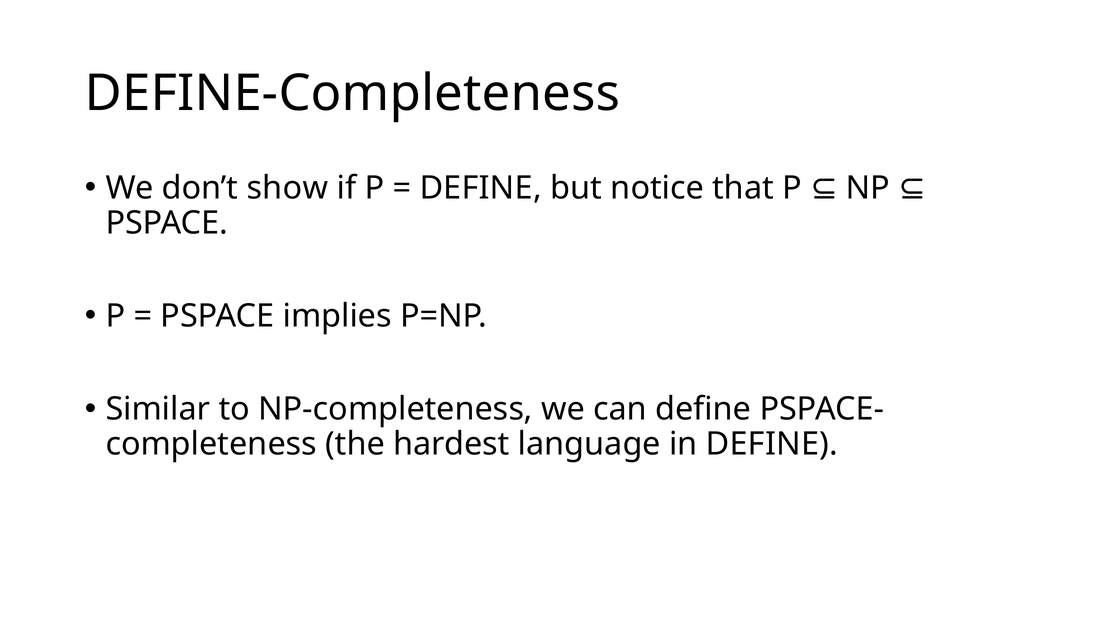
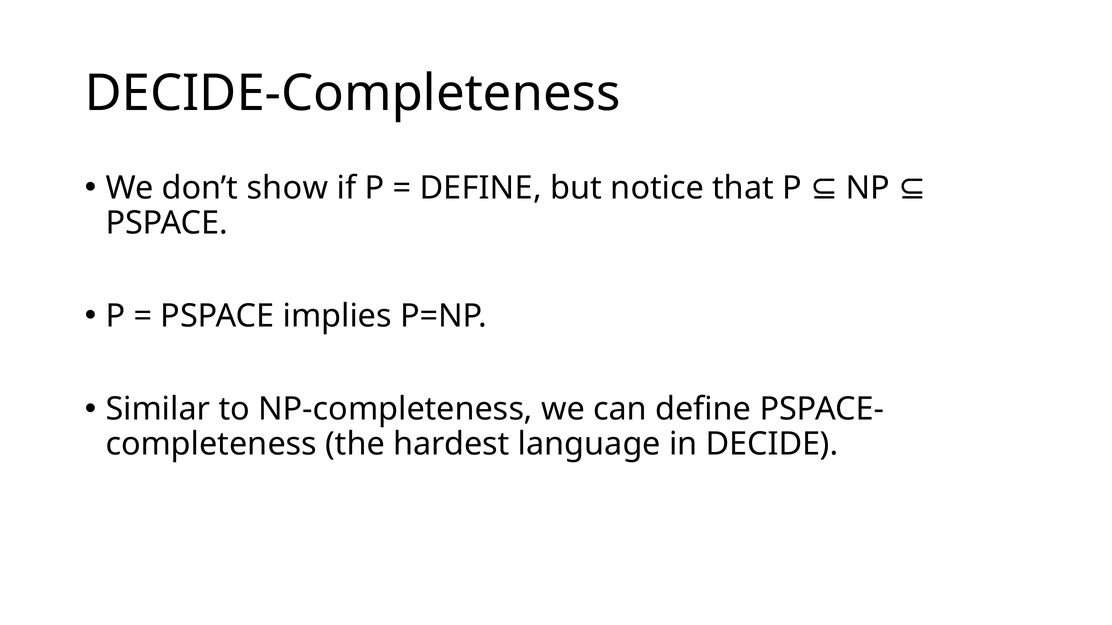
DEFINE-Completeness: DEFINE-Completeness -> DECIDE-Completeness (353, 93)
in DEFINE: DEFINE -> DECIDE (772, 445)
